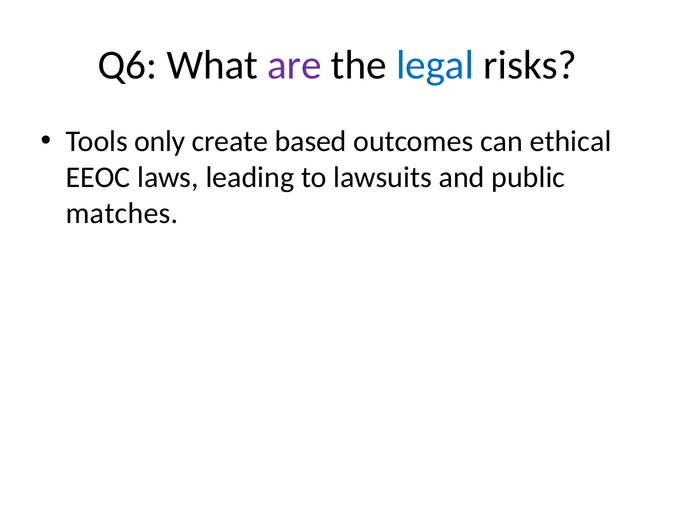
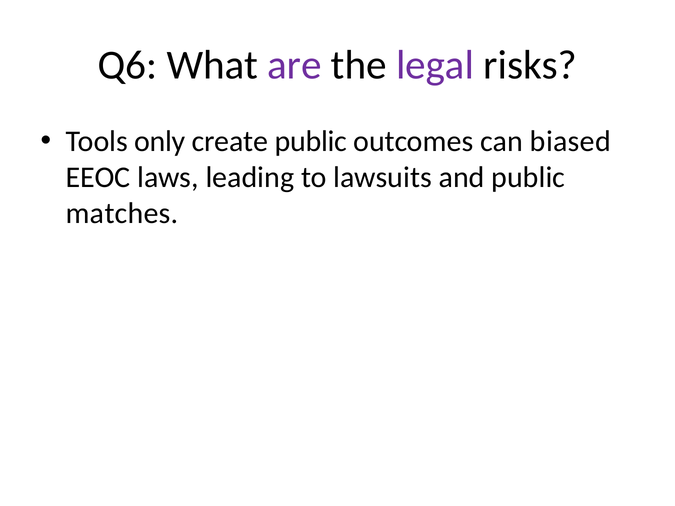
legal colour: blue -> purple (435, 65)
create based: based -> public (311, 142)
ethical: ethical -> biased (570, 142)
